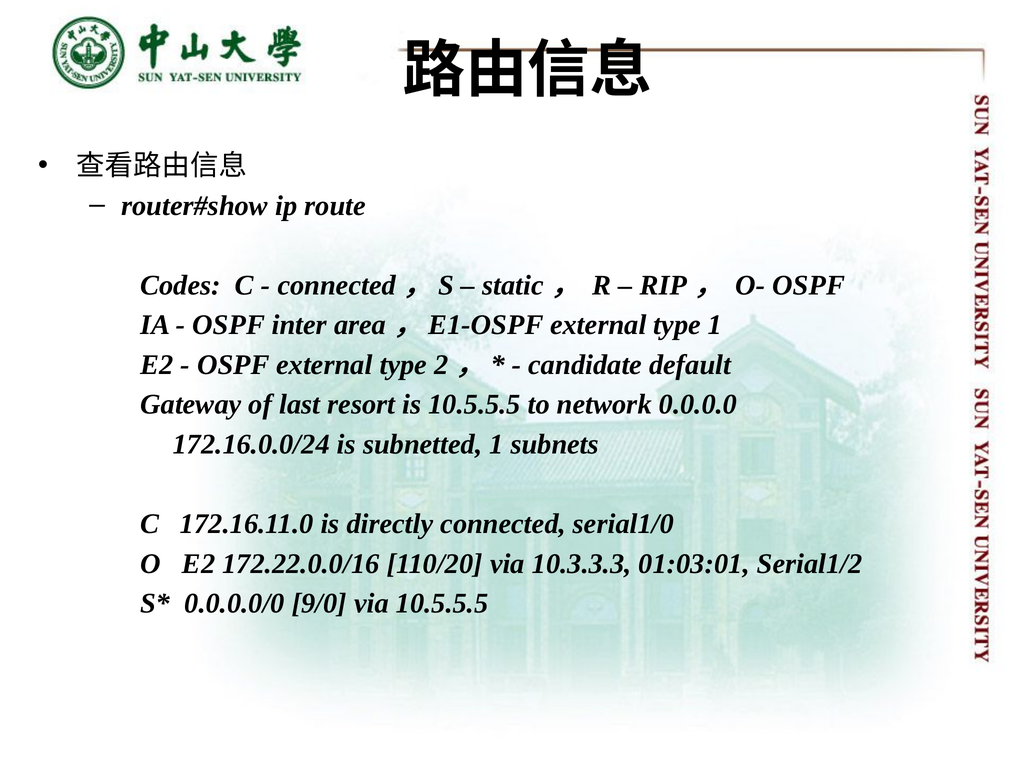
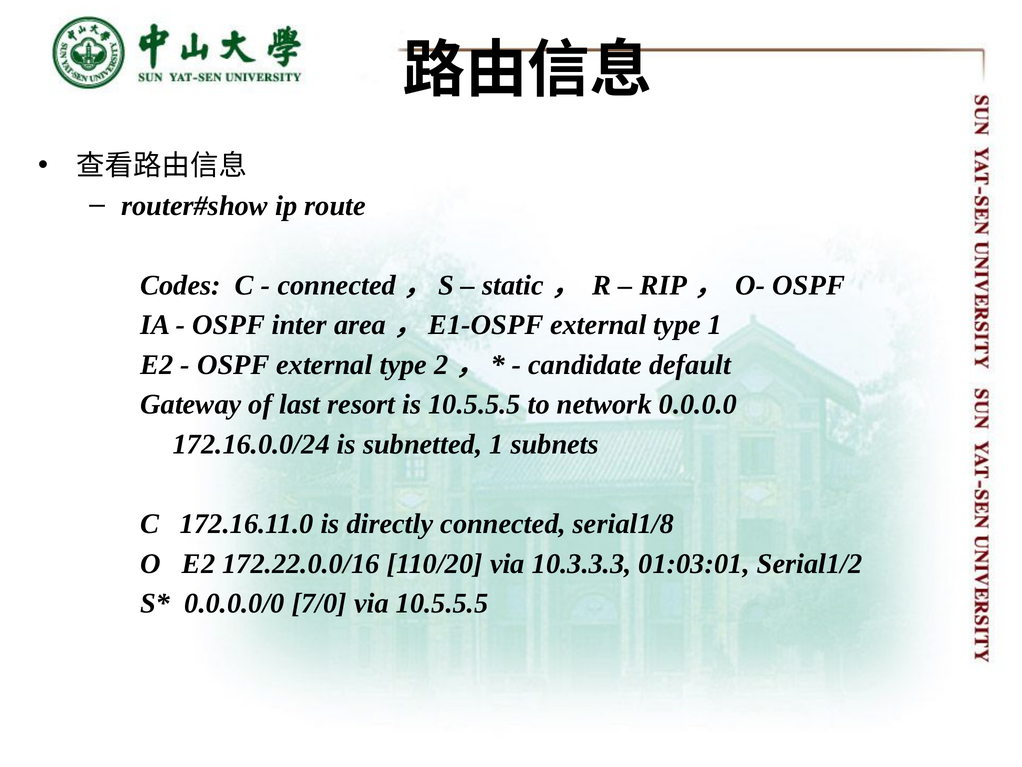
serial1/0: serial1/0 -> serial1/8 (623, 524)
9/0: 9/0 -> 7/0 (319, 603)
